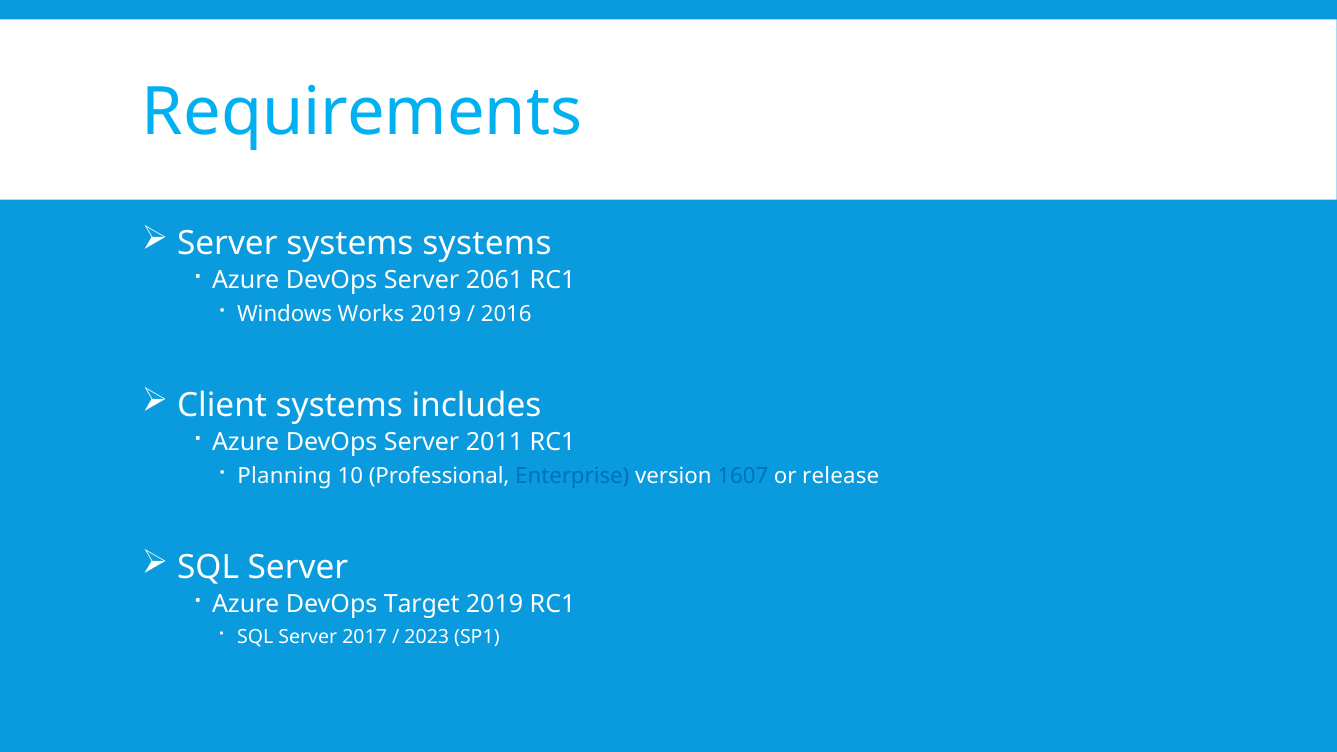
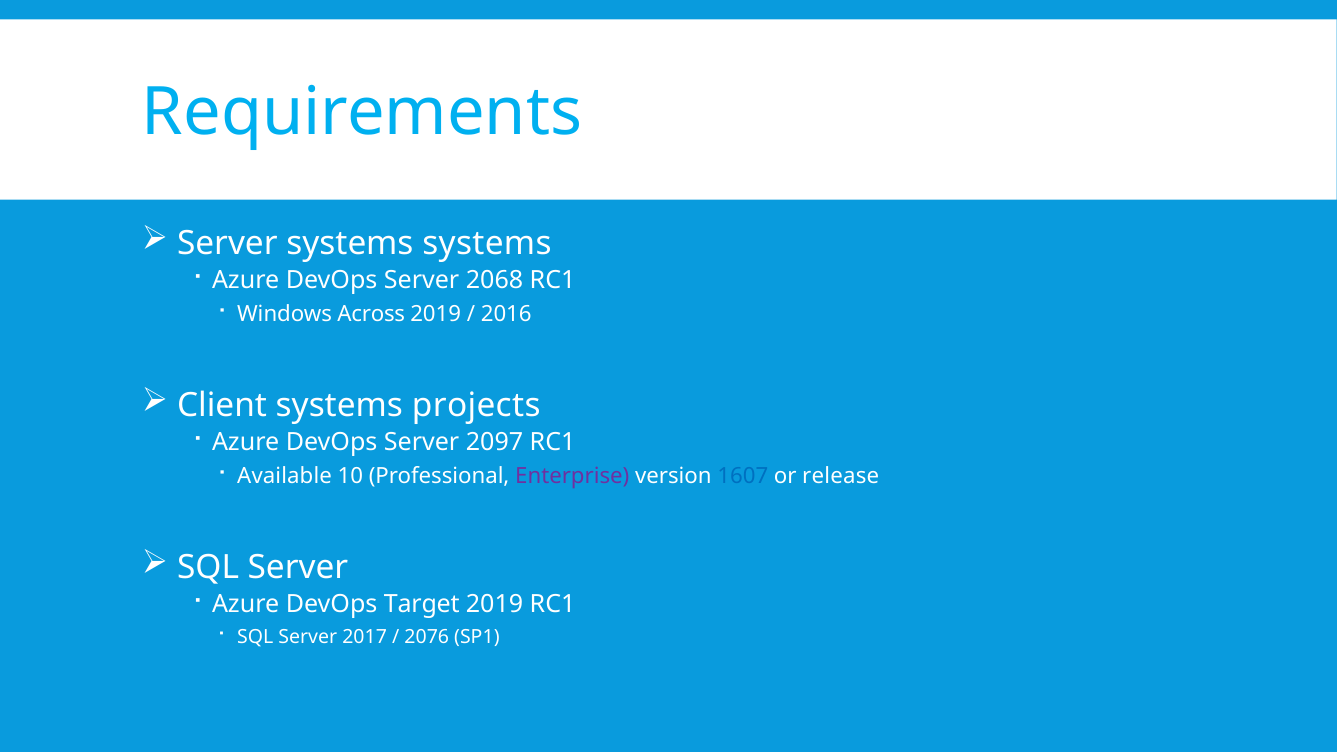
2061: 2061 -> 2068 (495, 281)
Works: Works -> Across (371, 315)
includes: includes -> projects (476, 405)
2011: 2011 -> 2097 (495, 443)
Planning: Planning -> Available (285, 477)
Enterprise colour: blue -> purple (572, 477)
2023: 2023 -> 2076 (427, 637)
